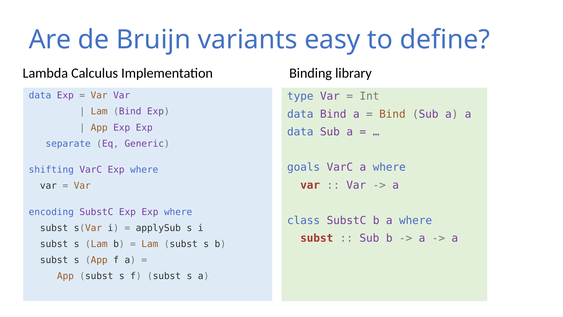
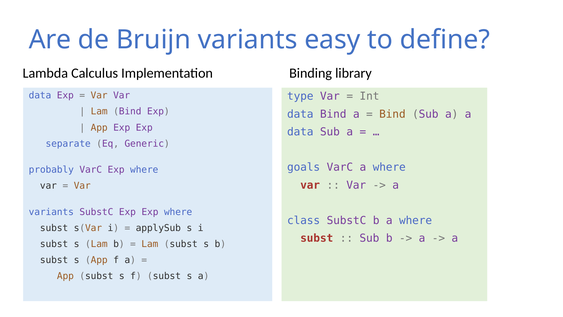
shifting: shifting -> probably (51, 170)
encoding: encoding -> variants (51, 212)
